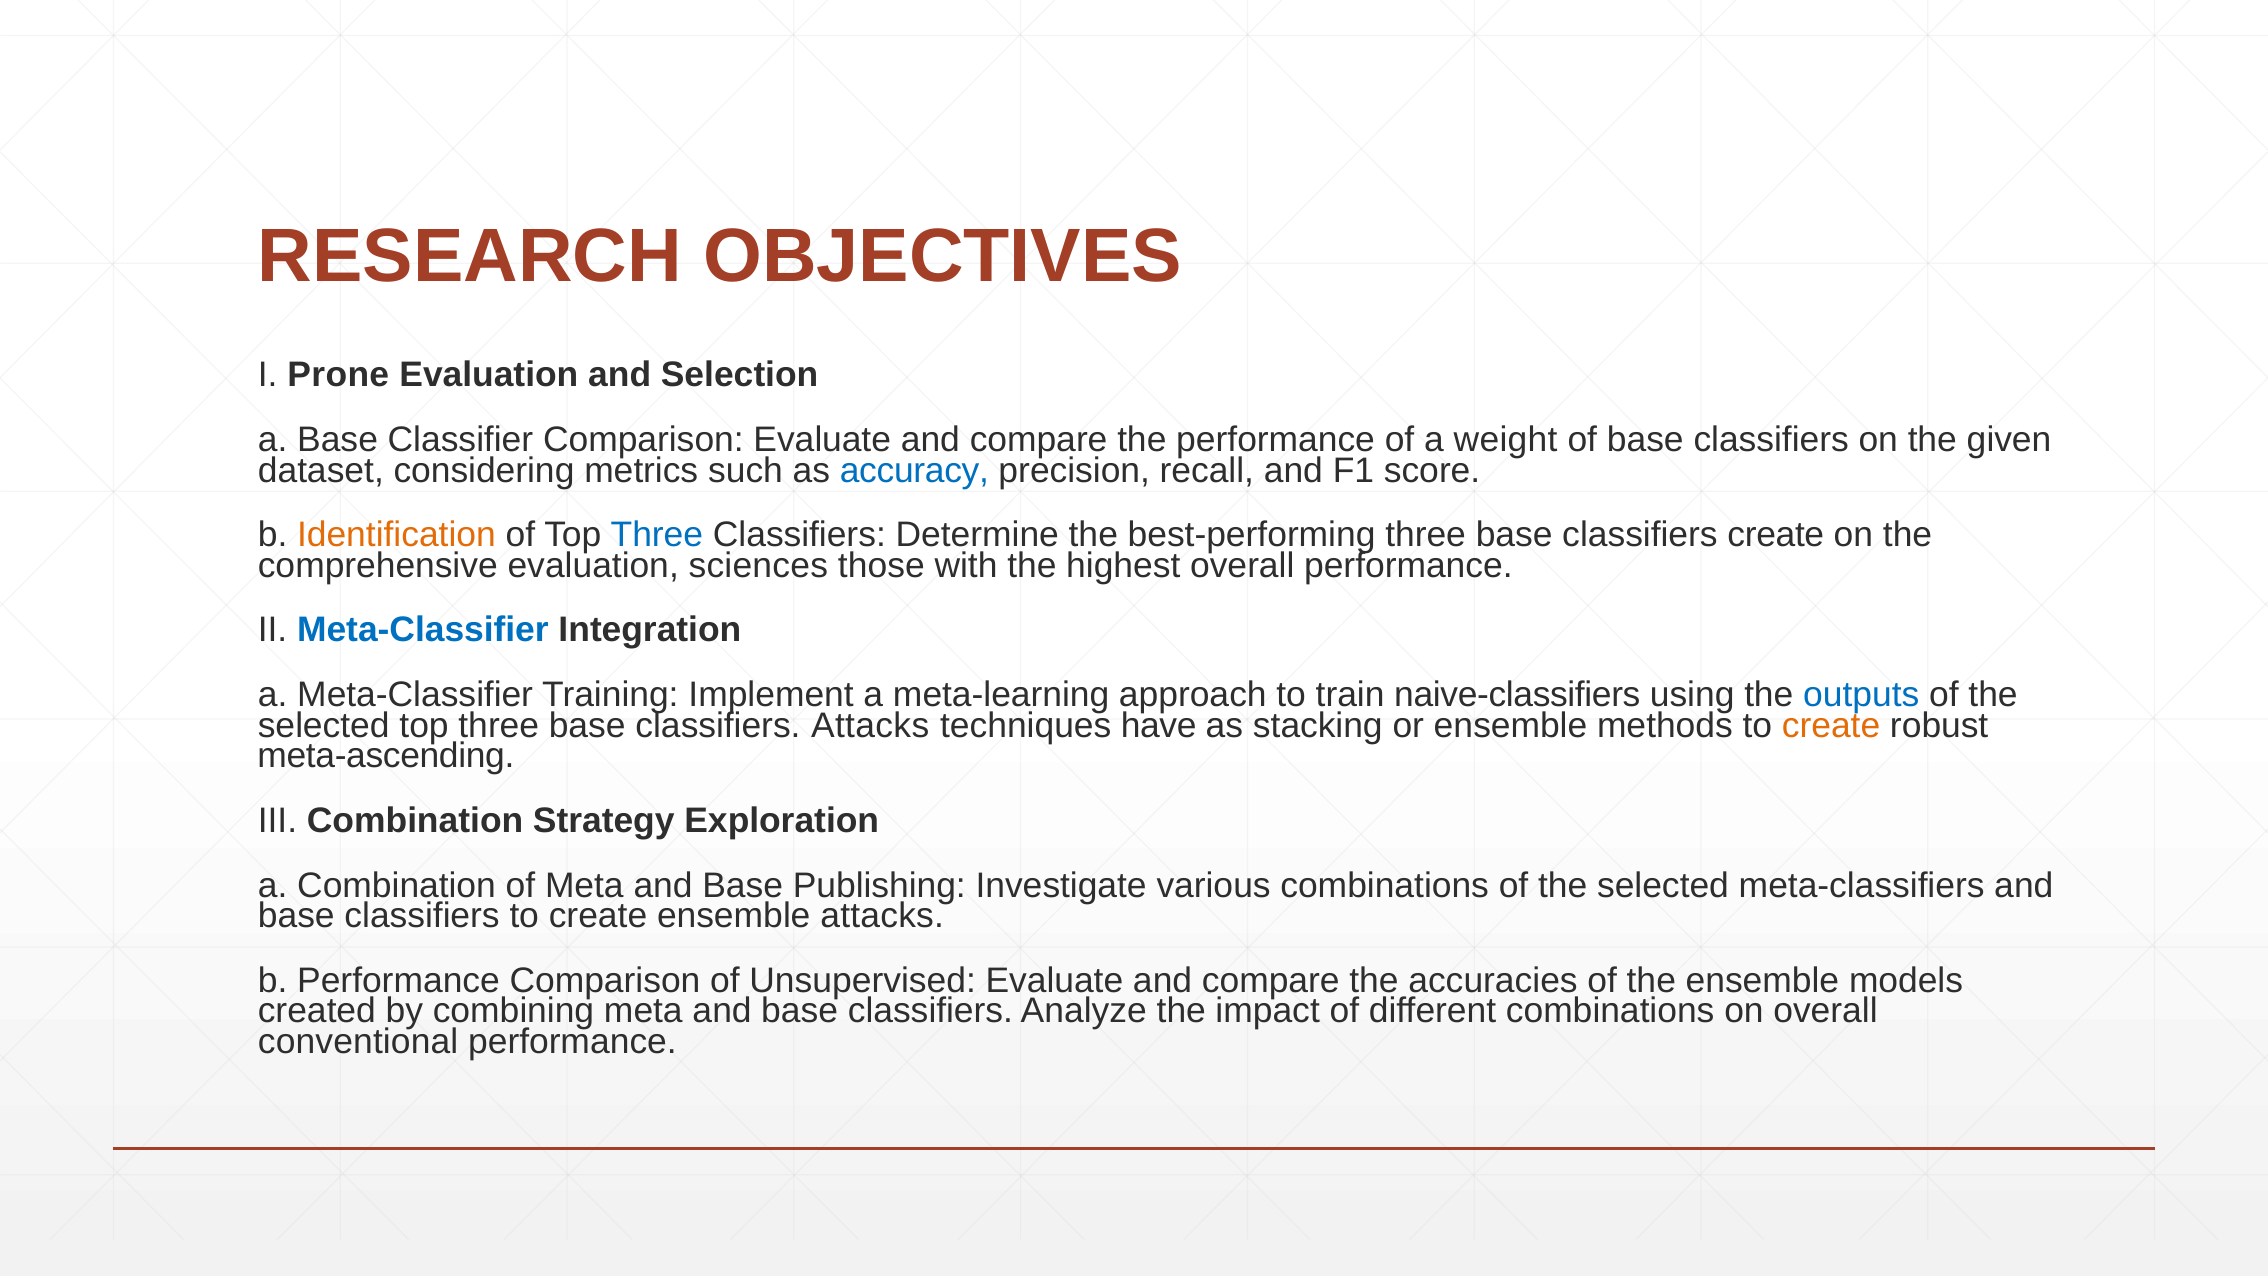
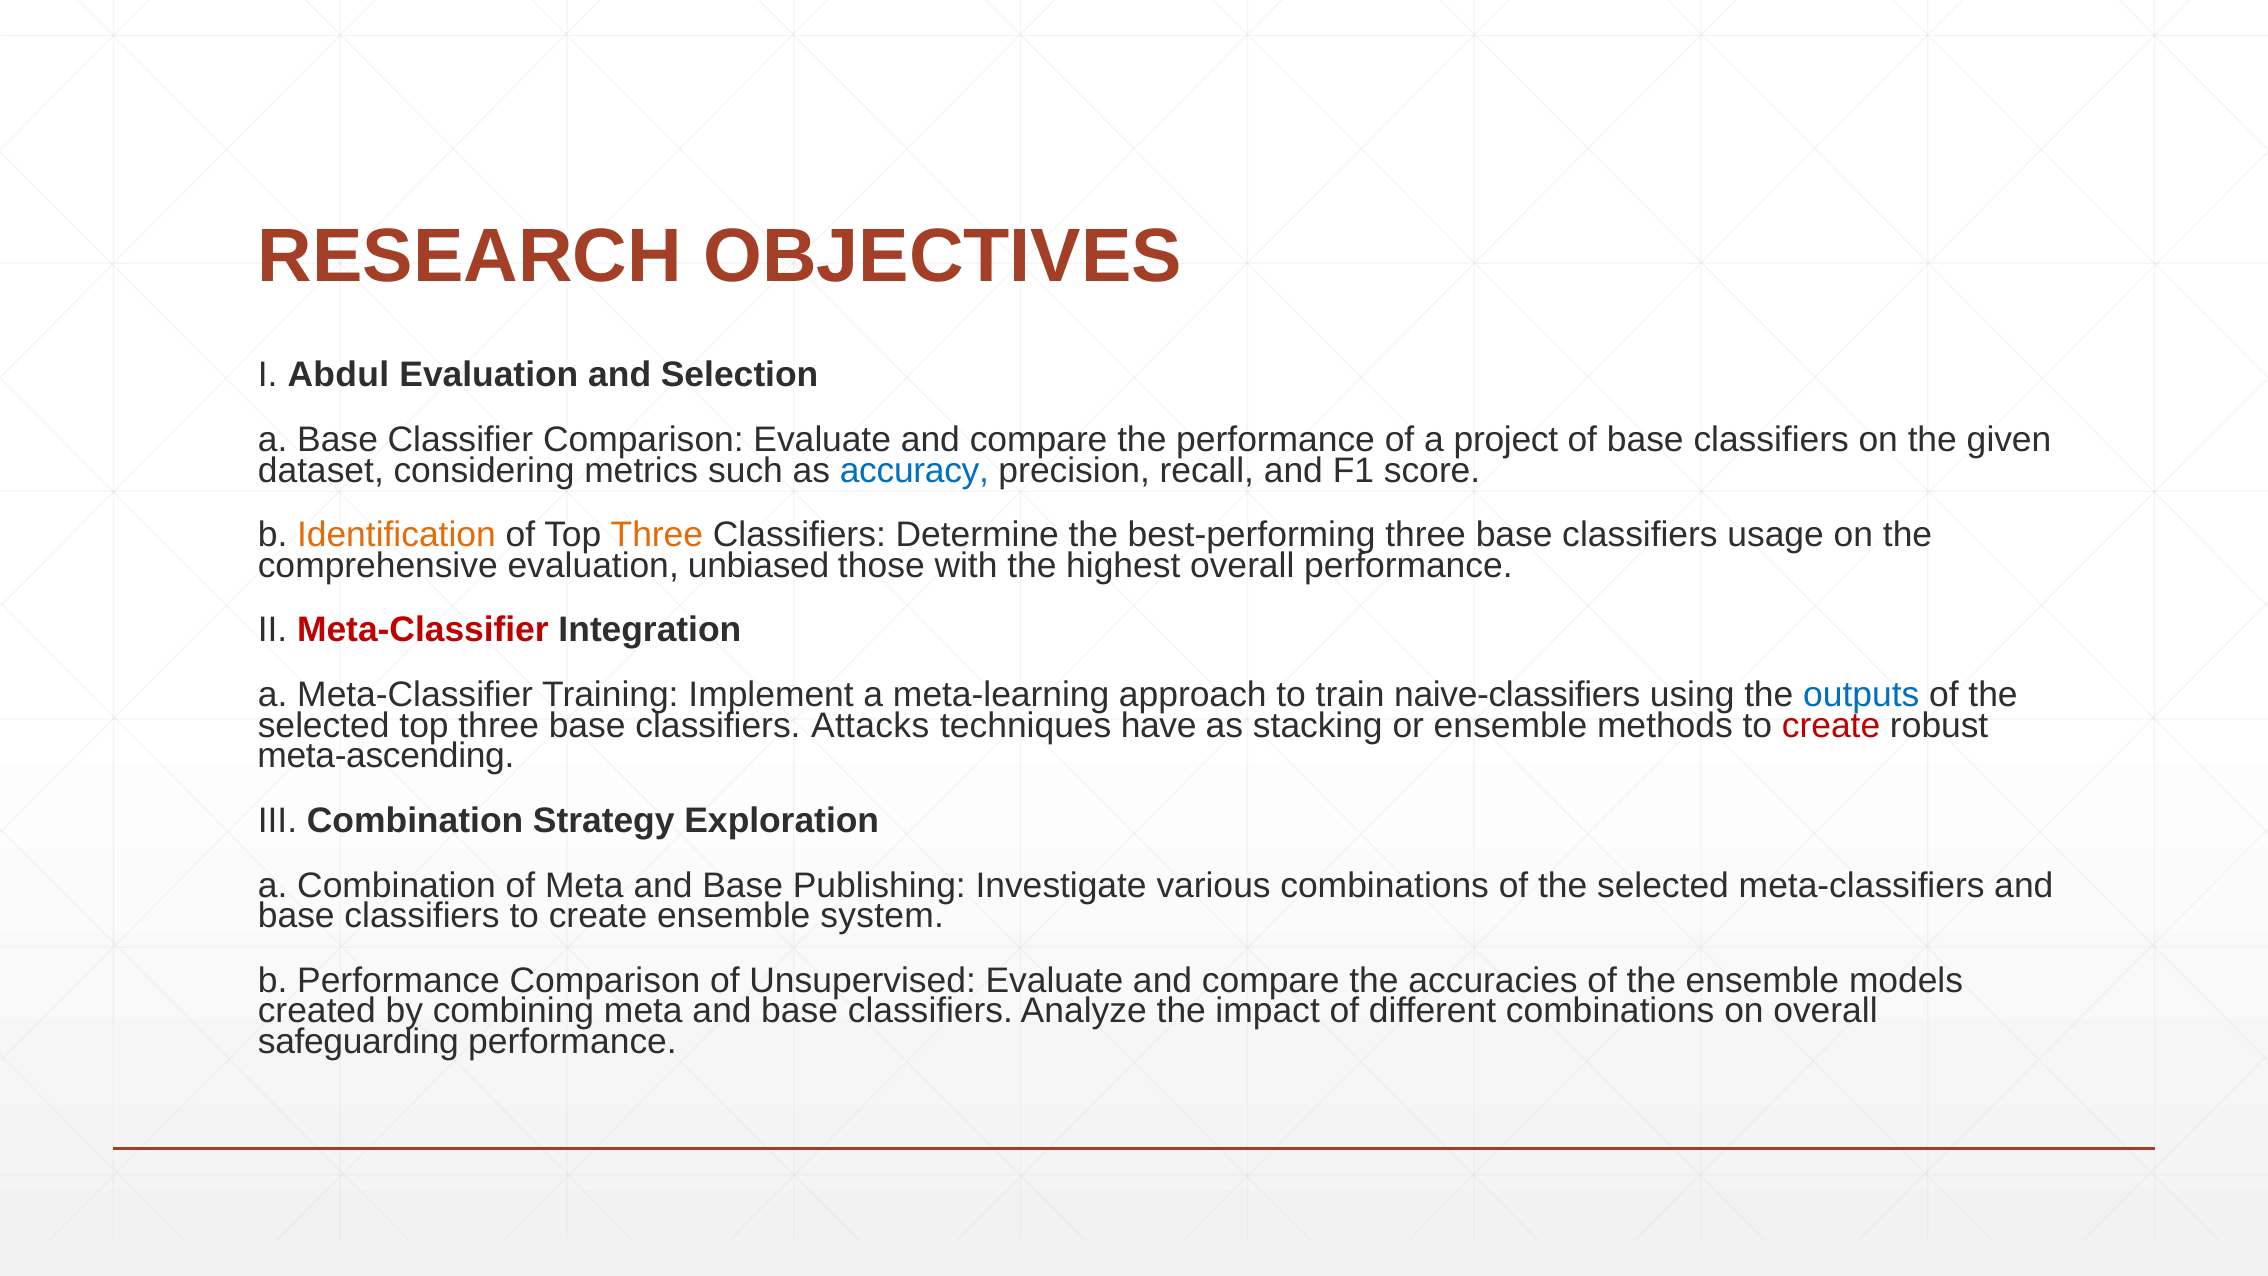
Prone: Prone -> Abdul (338, 375)
weight: weight -> project (1506, 440)
Three colour: blue -> orange (657, 535)
classifiers create: create -> usage (1776, 535)
sciences: sciences -> unbiased (759, 566)
Meta-Classifier colour: blue -> red (423, 630)
create colour: orange -> red (1831, 725)
ensemble attacks: attacks -> system (882, 916)
conventional: conventional -> safeguarding (358, 1042)
